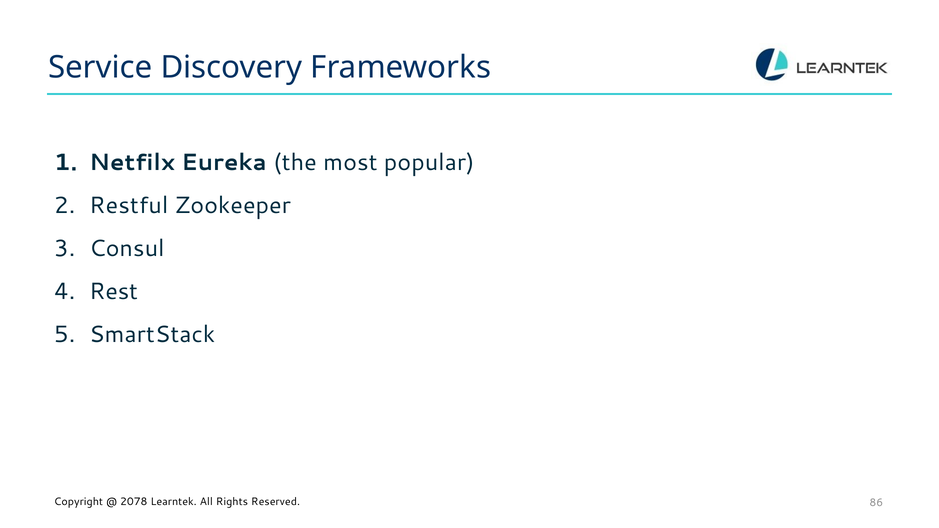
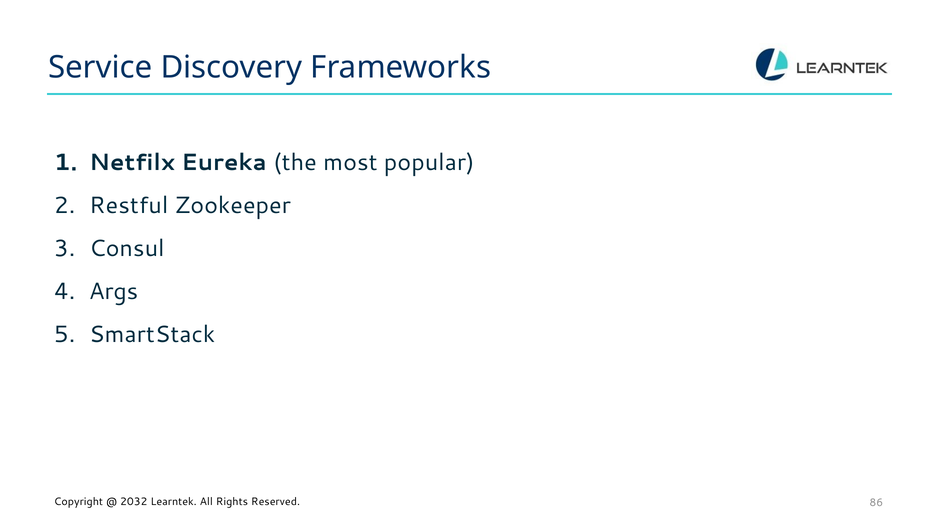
Rest: Rest -> Args (113, 292)
2078: 2078 -> 2032 (134, 502)
